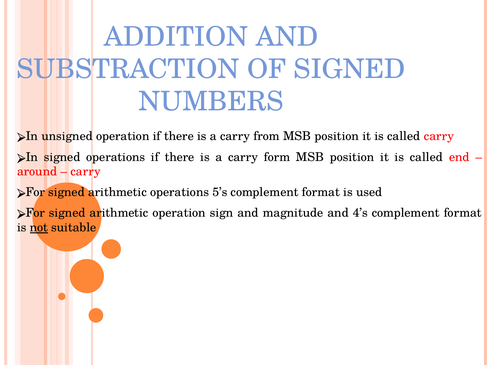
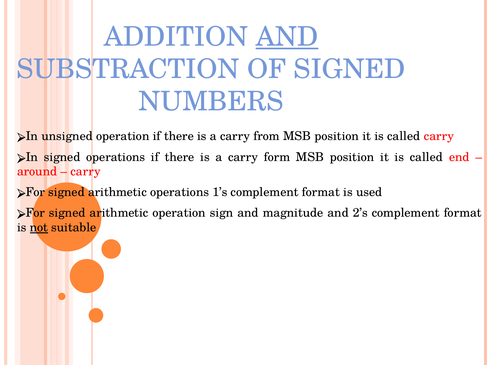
AND underline: none -> present (287, 37)
5’s: 5’s -> 1’s (220, 192)
4’s: 4’s -> 2’s (360, 213)
